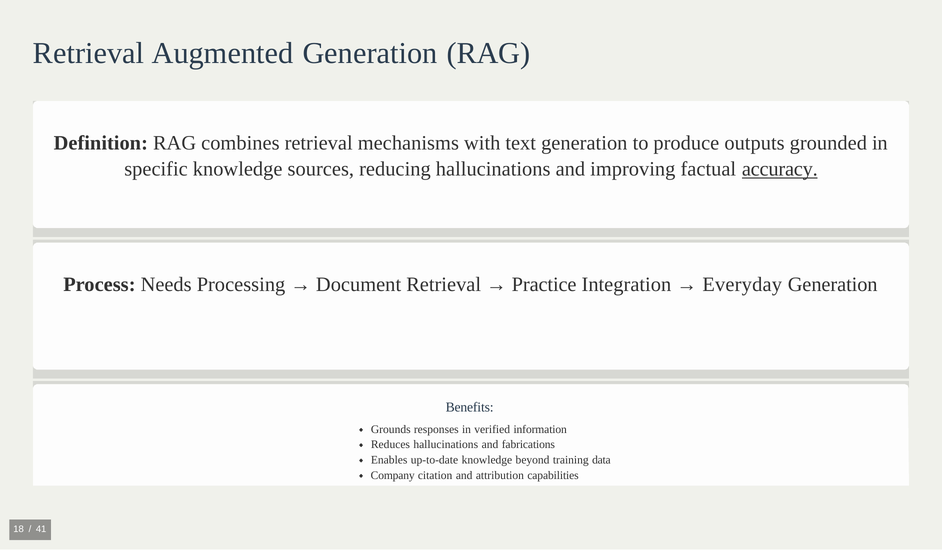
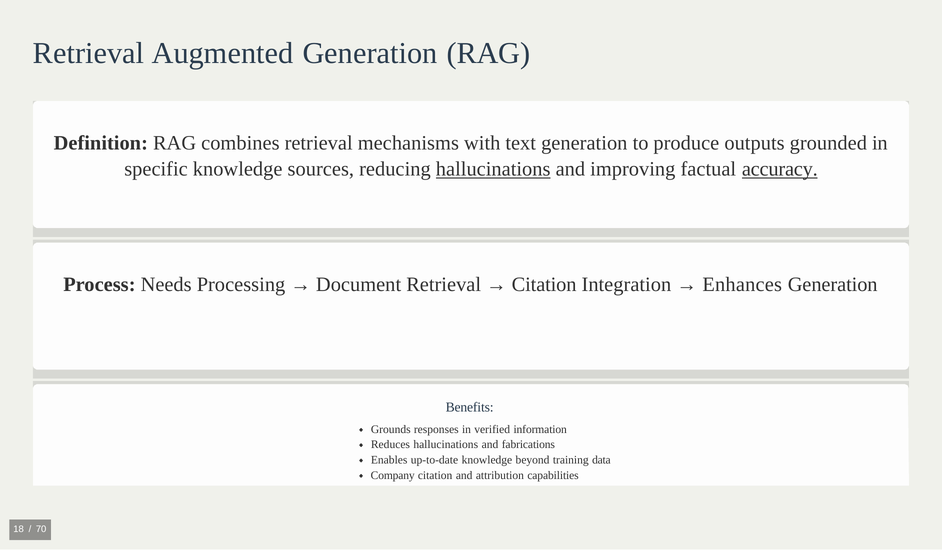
hallucinations underline: none -> present (493, 169)
Practice: Practice -> Citation (544, 285)
Everyday: Everyday -> Enhances (742, 285)
41: 41 -> 70 (41, 529)
